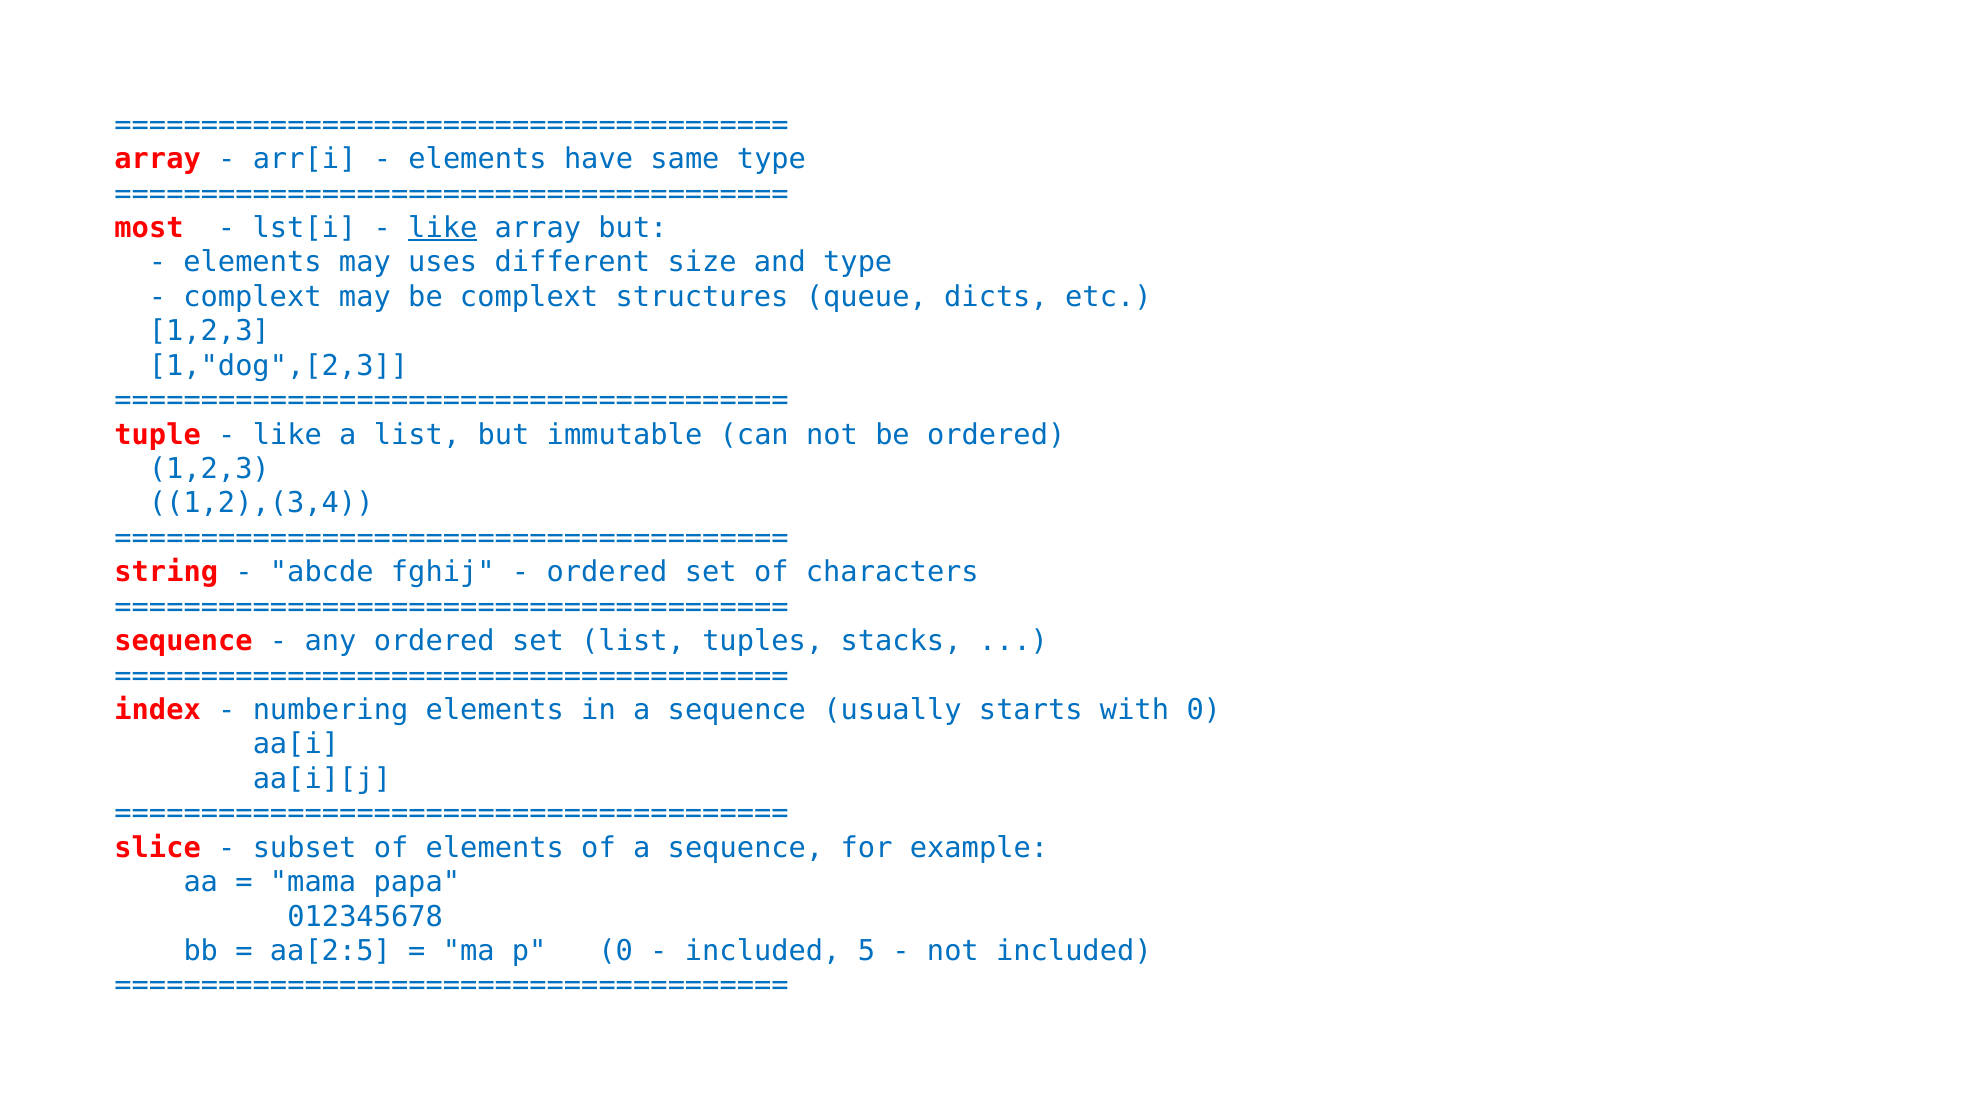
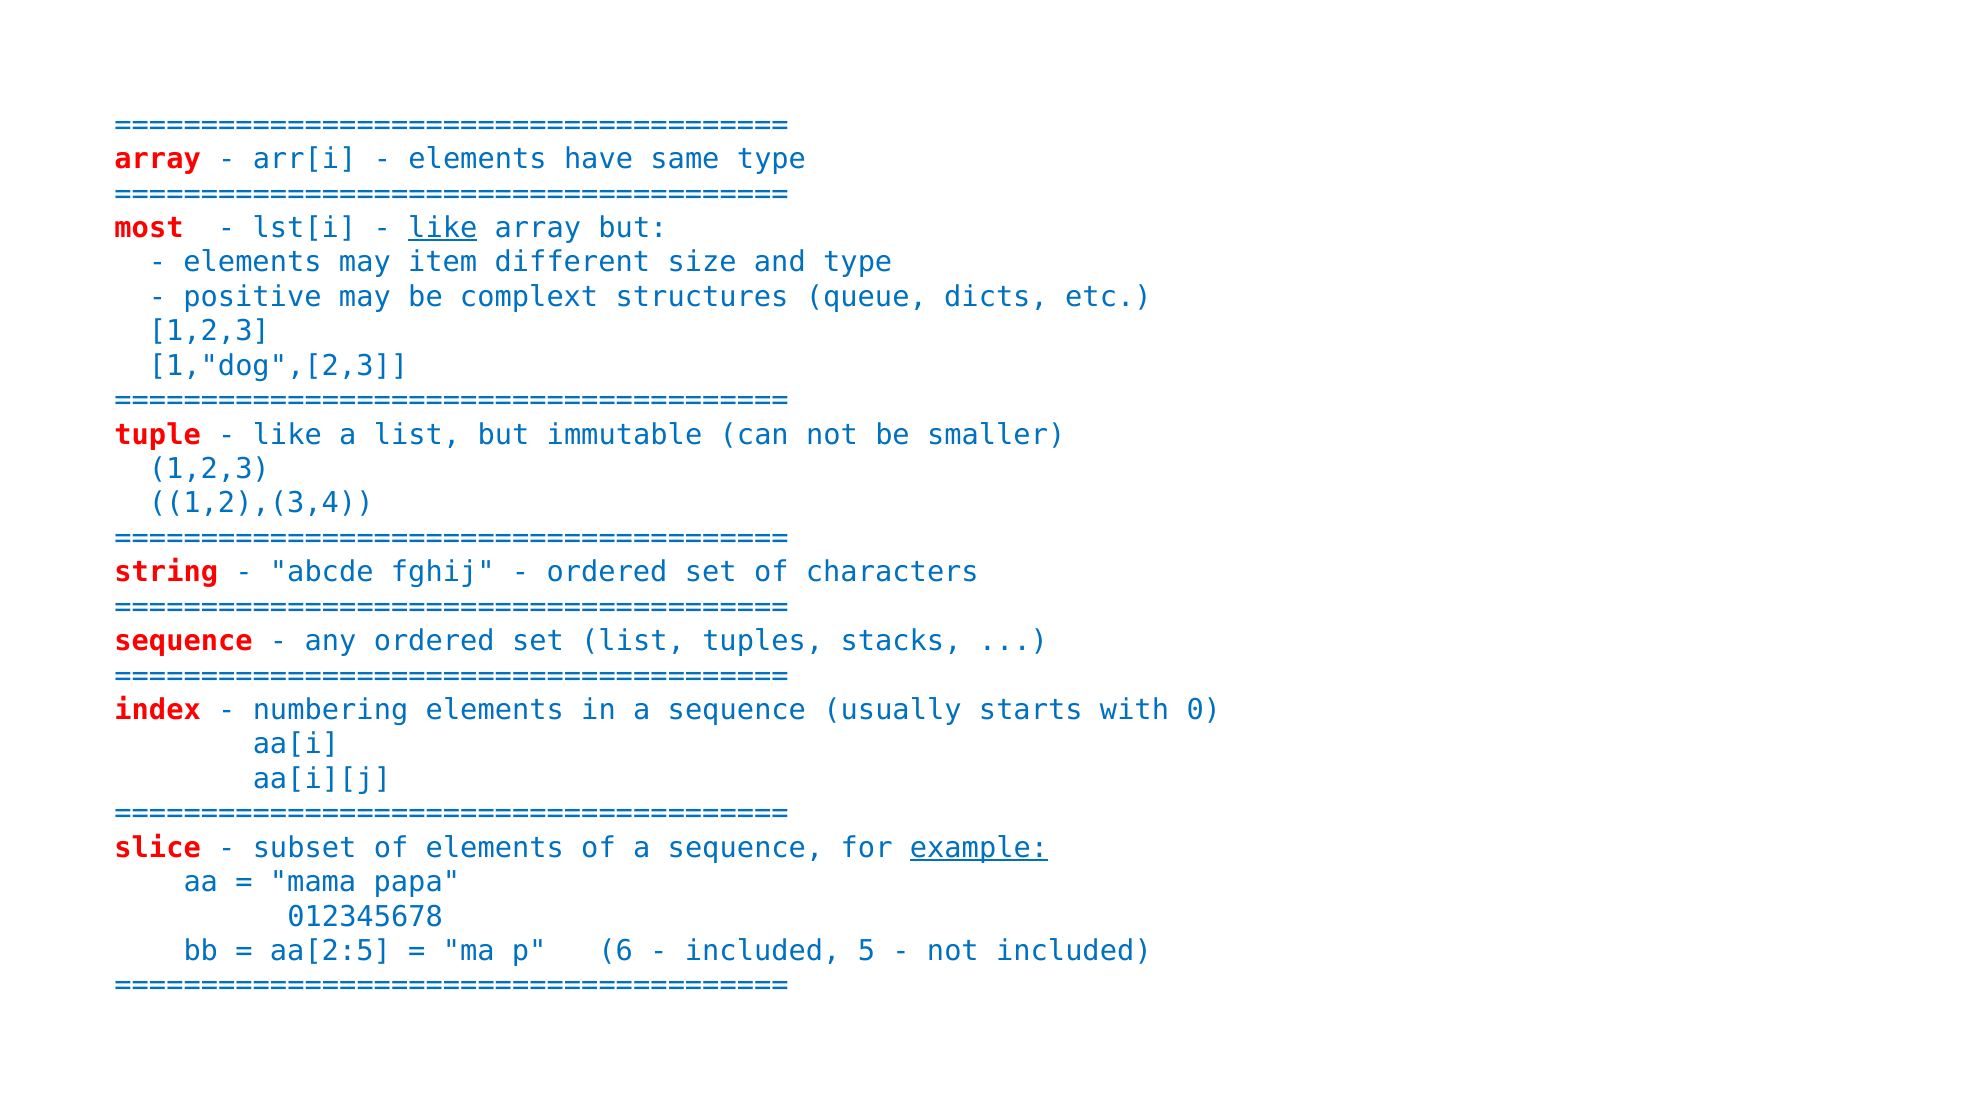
uses: uses -> item (443, 262)
complext: complext -> positive (252, 297)
be ordered: ordered -> smaller (996, 435)
example underline: none -> present (979, 848)
p 0: 0 -> 6 (616, 951)
